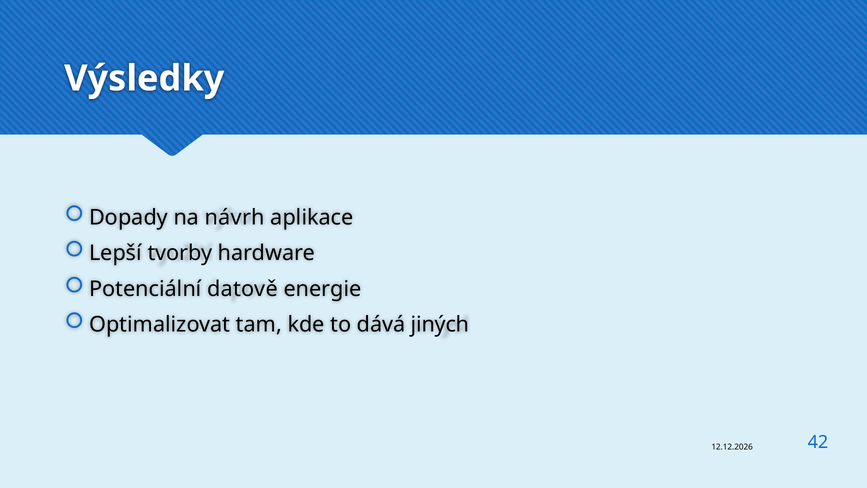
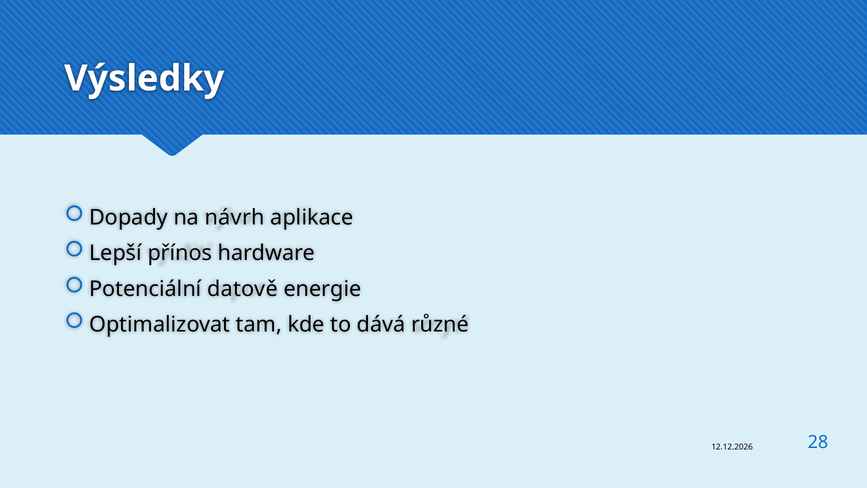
tvorby: tvorby -> přínos (180, 253)
jiných: jiných -> různé (440, 325)
42: 42 -> 28 (818, 442)
